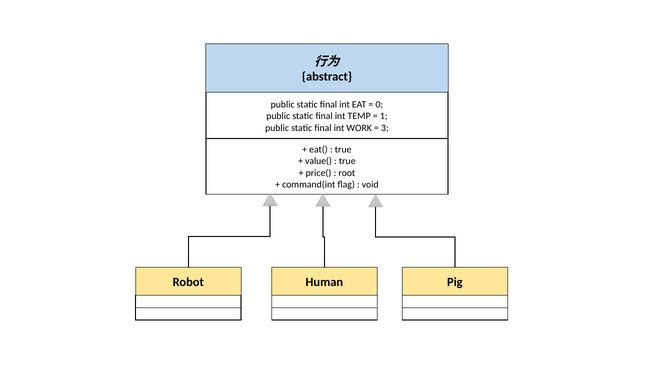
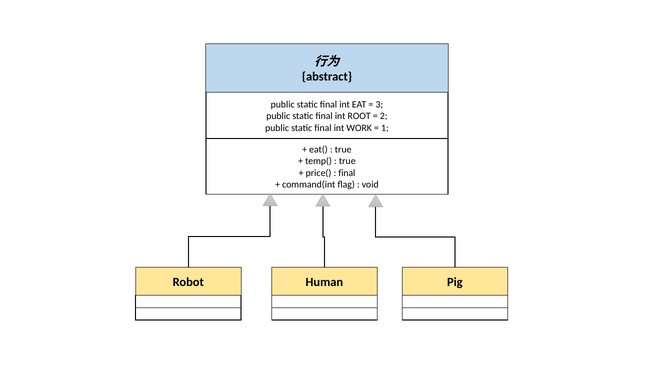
0: 0 -> 3 (379, 104)
TEMP: TEMP -> ROOT (359, 116)
1: 1 -> 2 (384, 116)
3: 3 -> 1 (385, 128)
value(: value( -> temp( (319, 161)
root: root -> final (347, 173)
